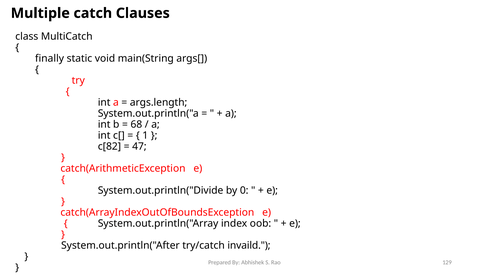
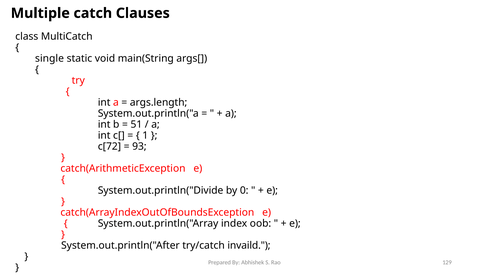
finally: finally -> single (50, 59)
68: 68 -> 51 (136, 125)
c[82: c[82 -> c[72 (109, 147)
47: 47 -> 93 (139, 147)
